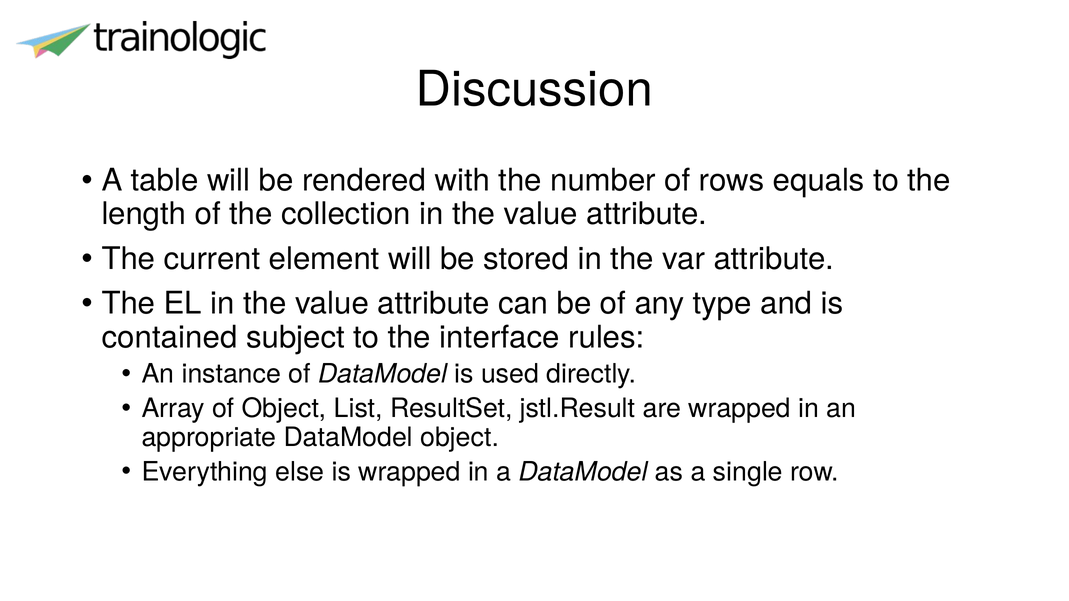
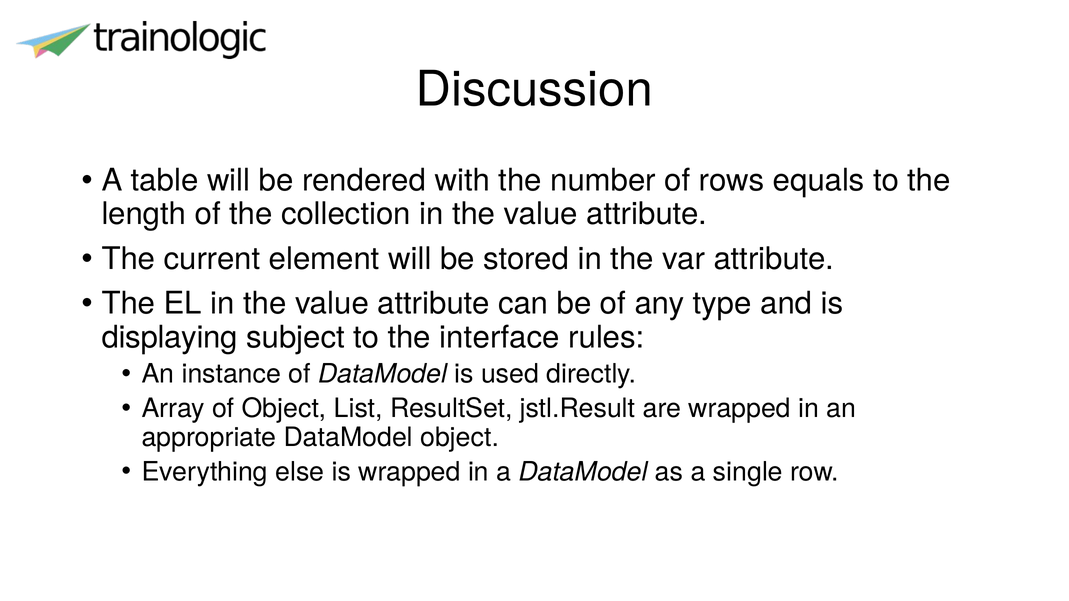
contained: contained -> displaying (170, 337)
